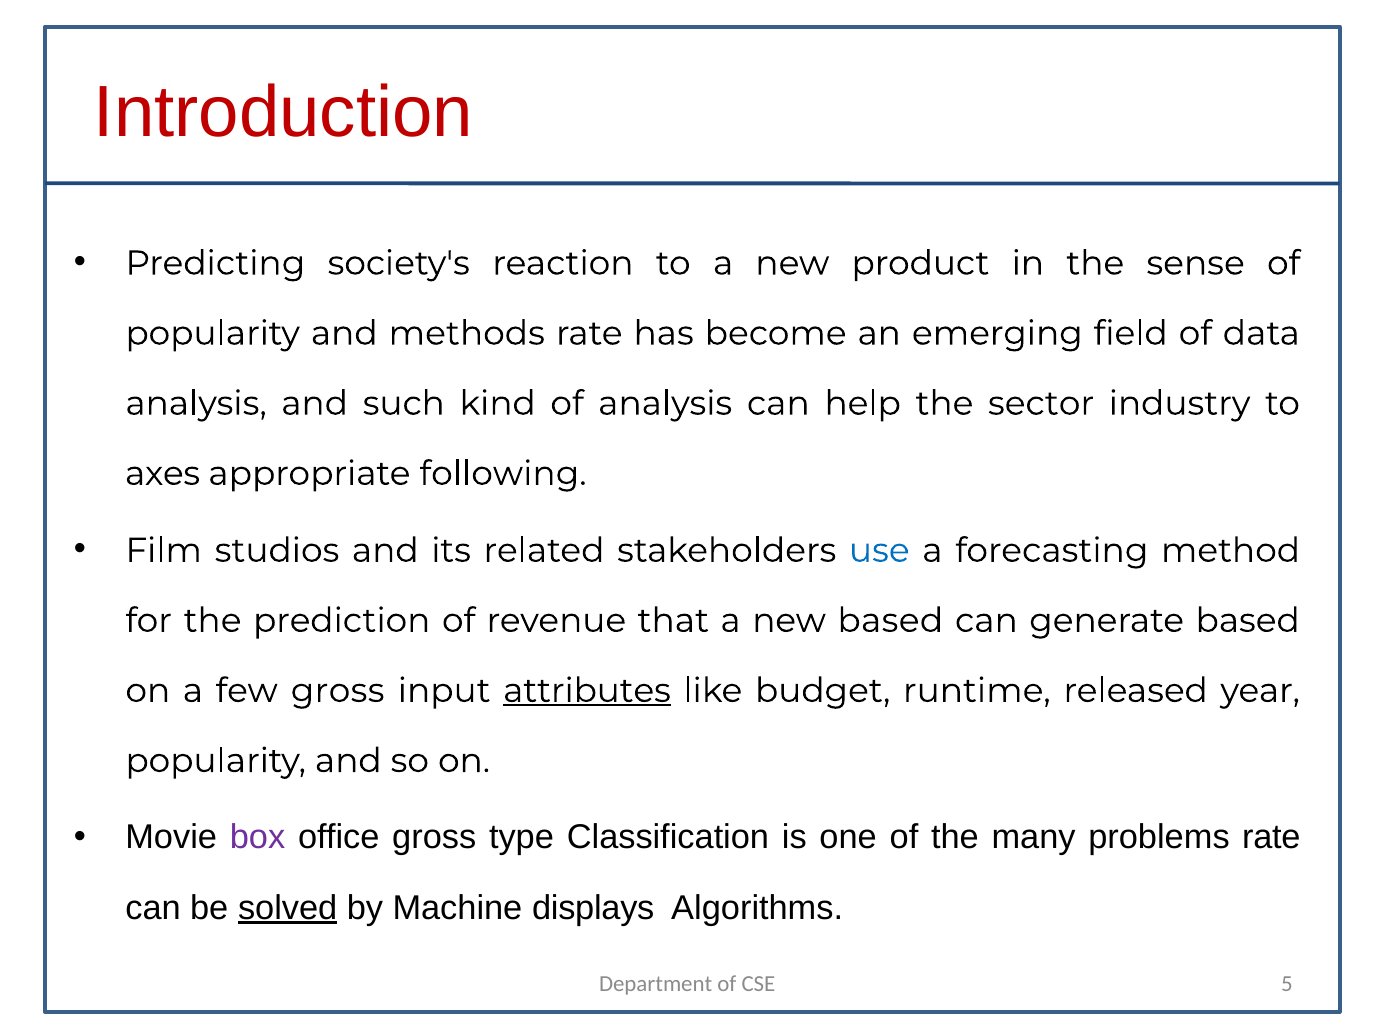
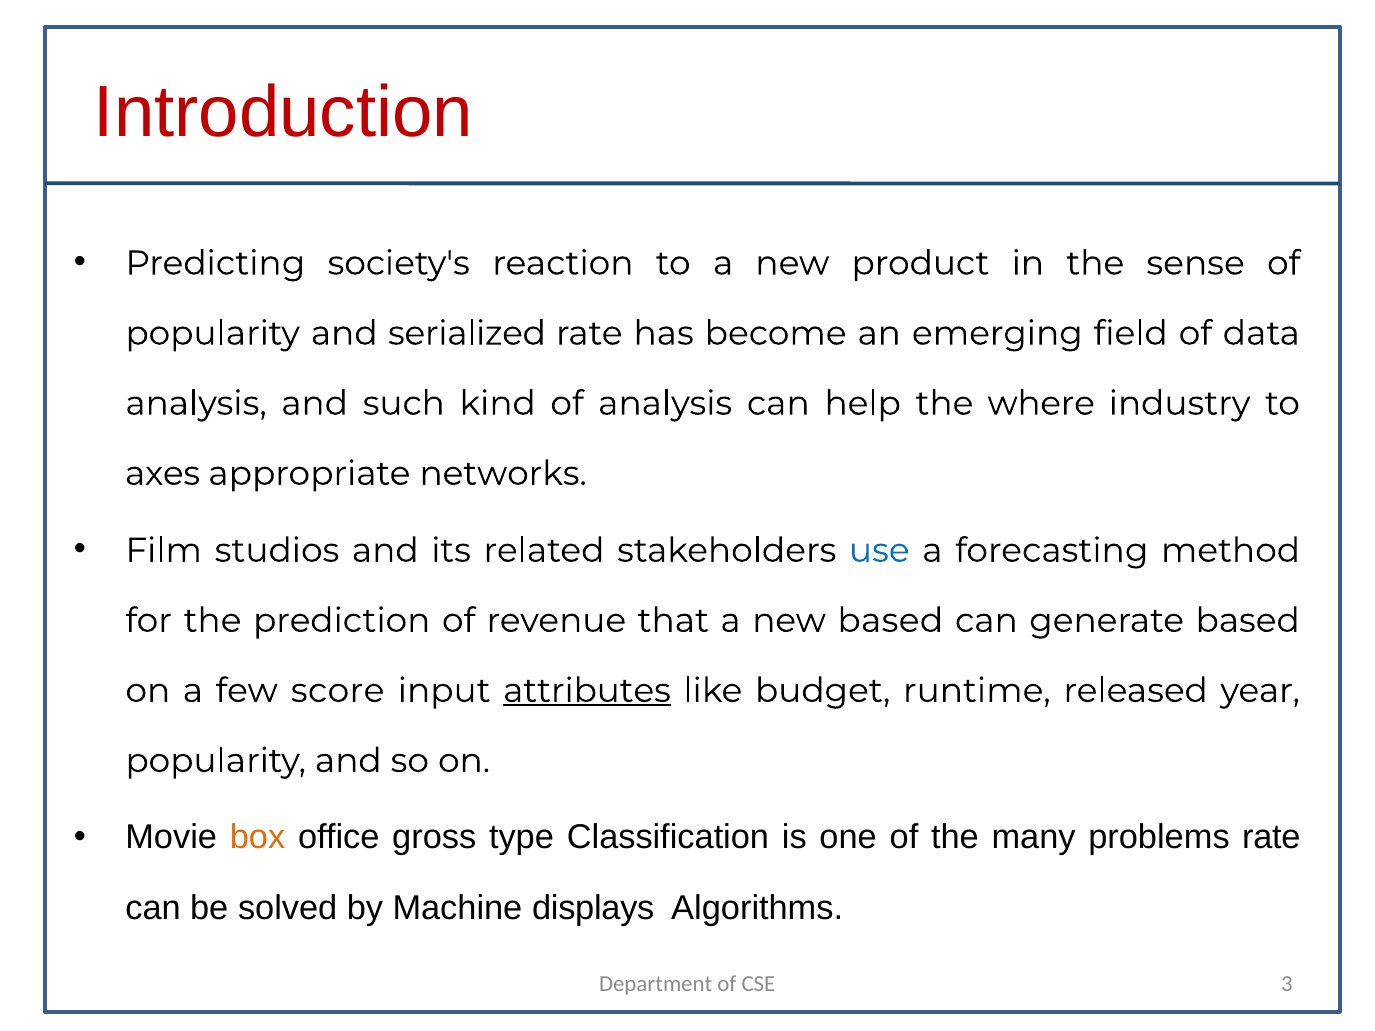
methods: methods -> serialized (467, 333)
sector: sector -> where (1041, 403)
following: following -> networks (503, 474)
few gross: gross -> score (338, 691)
box colour: purple -> orange (257, 838)
solved underline: present -> none (288, 908)
5: 5 -> 3 (1287, 985)
